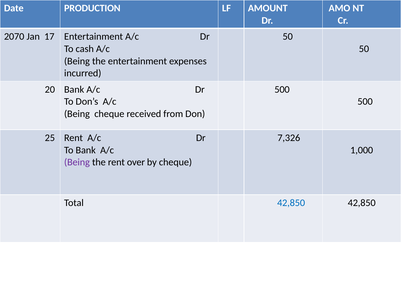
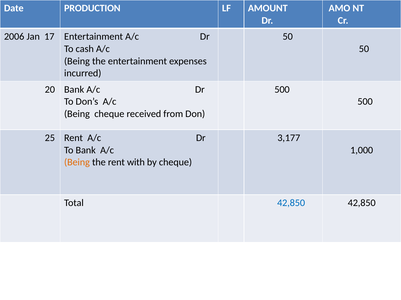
2070: 2070 -> 2006 (14, 37)
7,326: 7,326 -> 3,177 (289, 138)
Being colour: purple -> orange (77, 163)
over: over -> with (136, 163)
